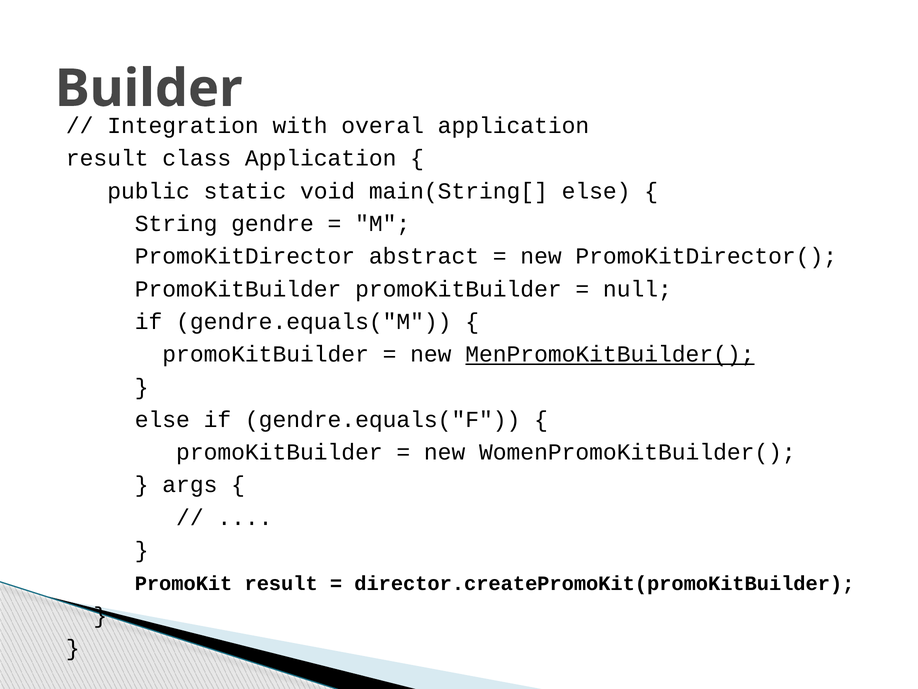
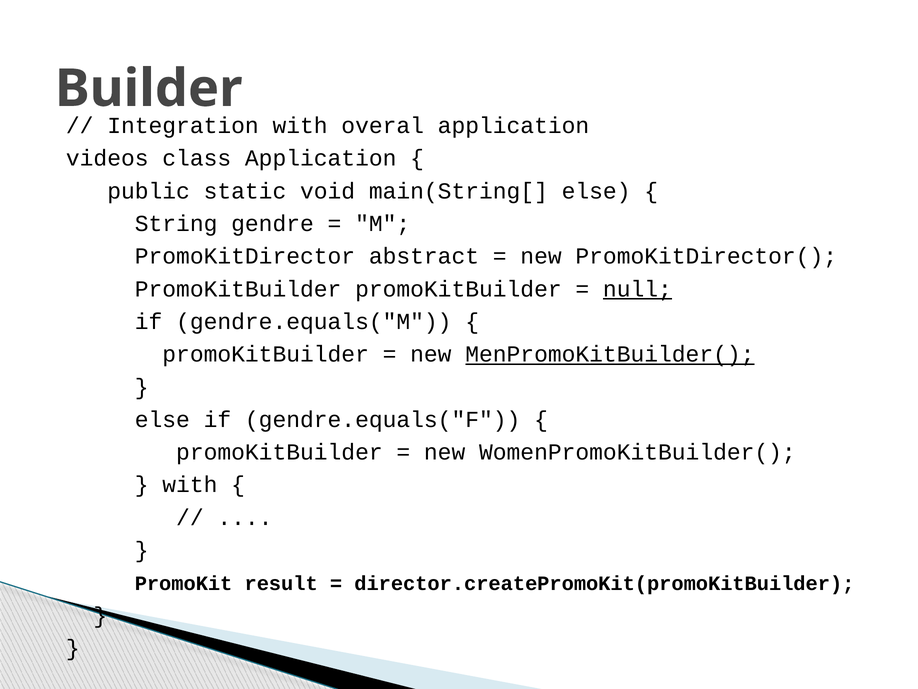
result: result -> videos (107, 158)
null underline: none -> present (637, 289)
args: args -> with (190, 485)
